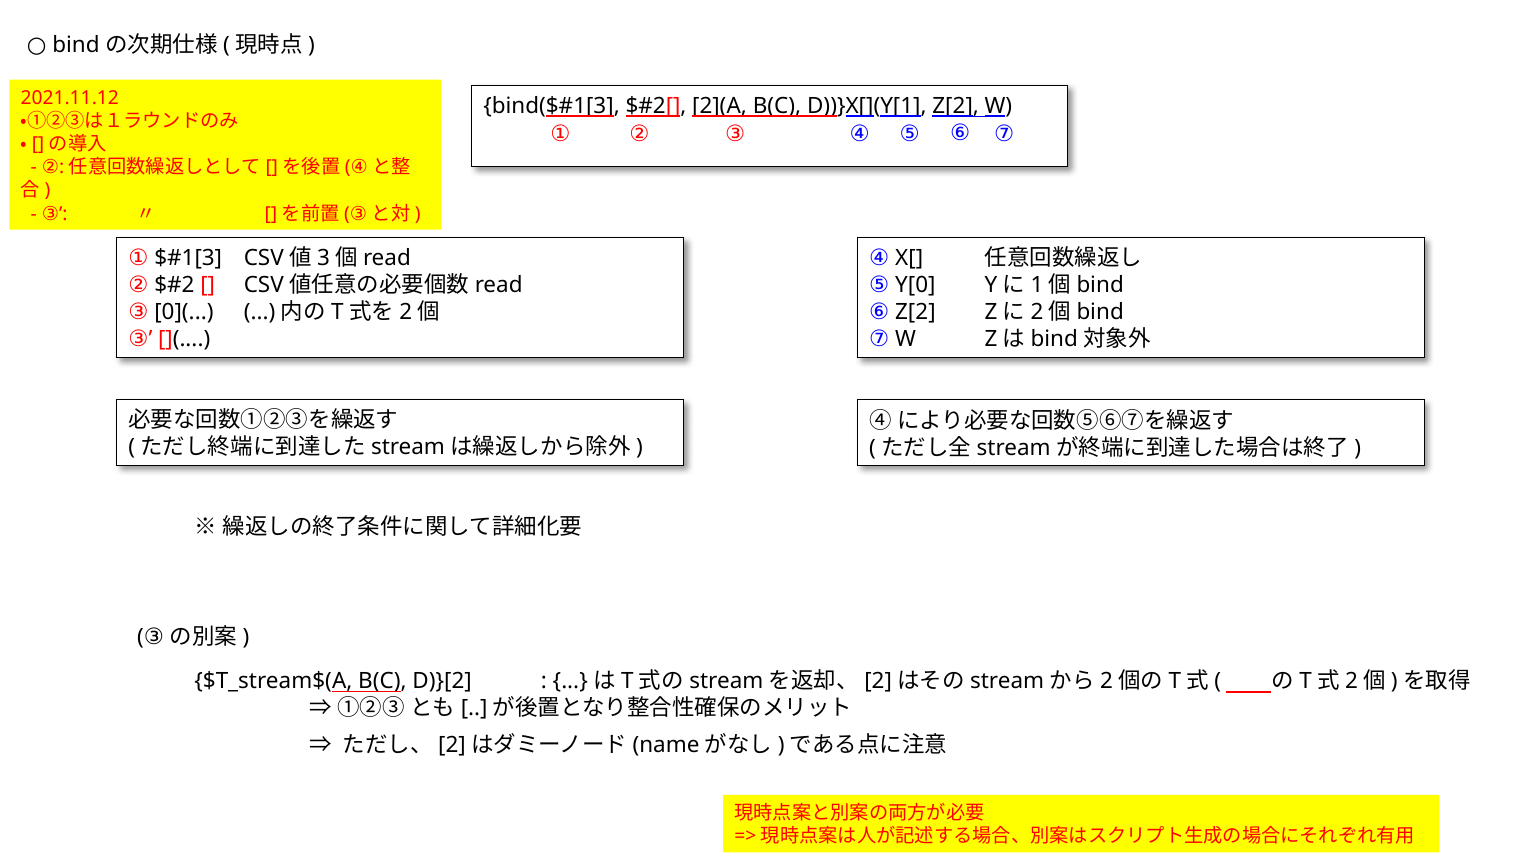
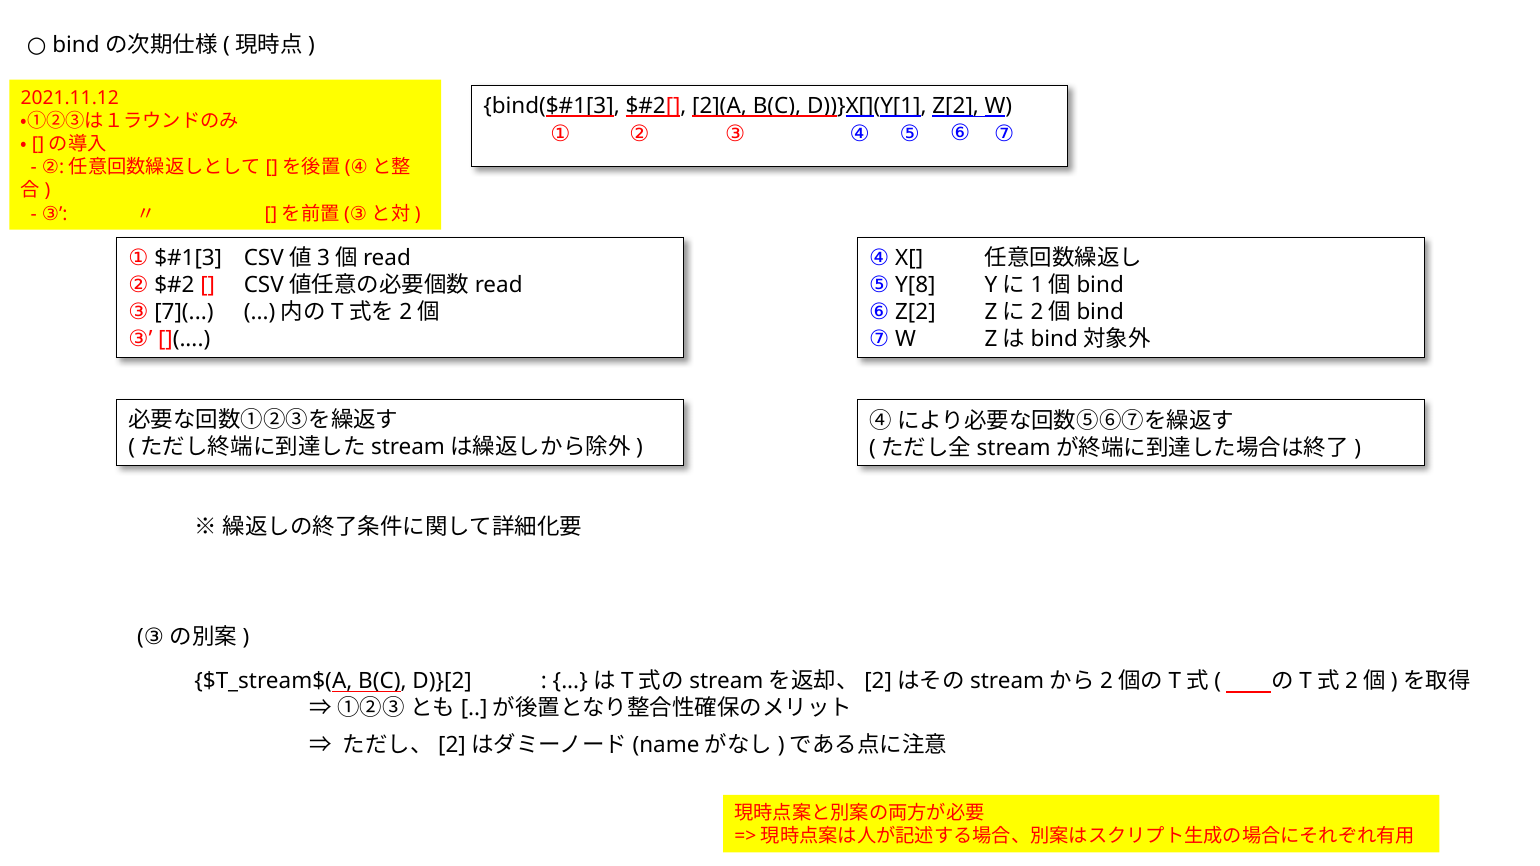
Y[0: Y[0 -> Y[8 (915, 285)
0](: 0]( -> 7]( (184, 312)
